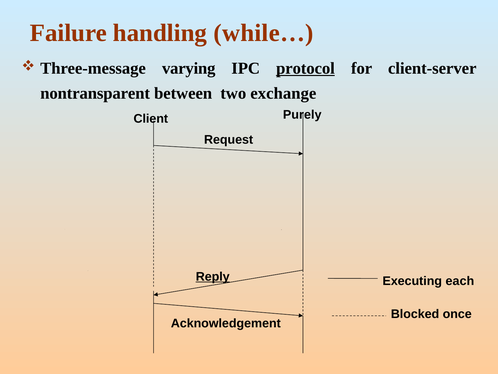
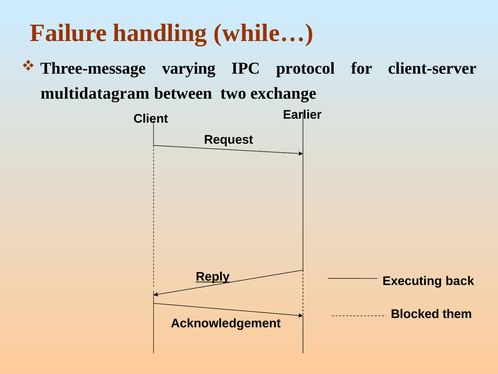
protocol underline: present -> none (305, 68)
nontransparent: nontransparent -> multidatagram (95, 93)
Purely: Purely -> Earlier (302, 115)
each: each -> back (460, 281)
once: once -> them (457, 314)
